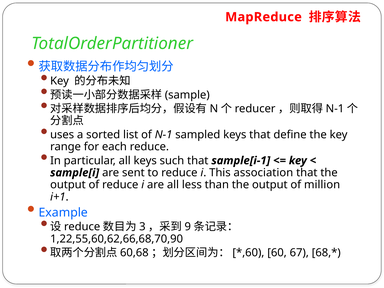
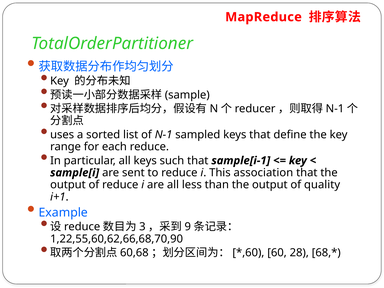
million: million -> quality (322, 185)
67: 67 -> 28 (299, 253)
